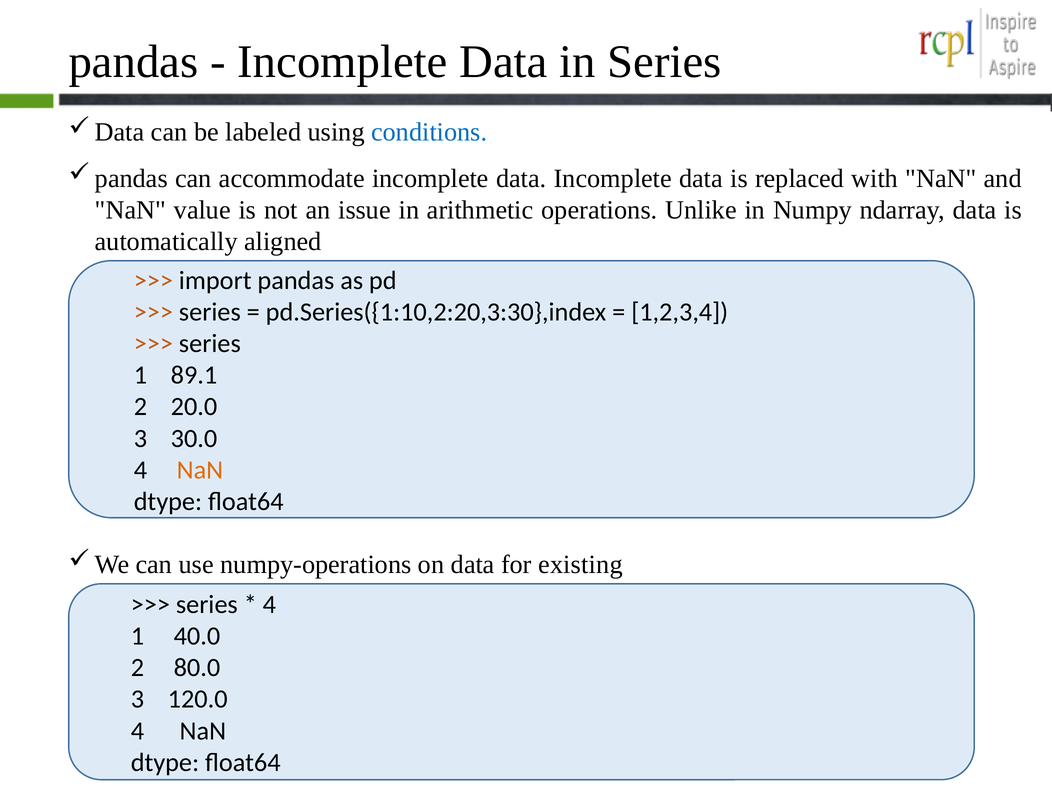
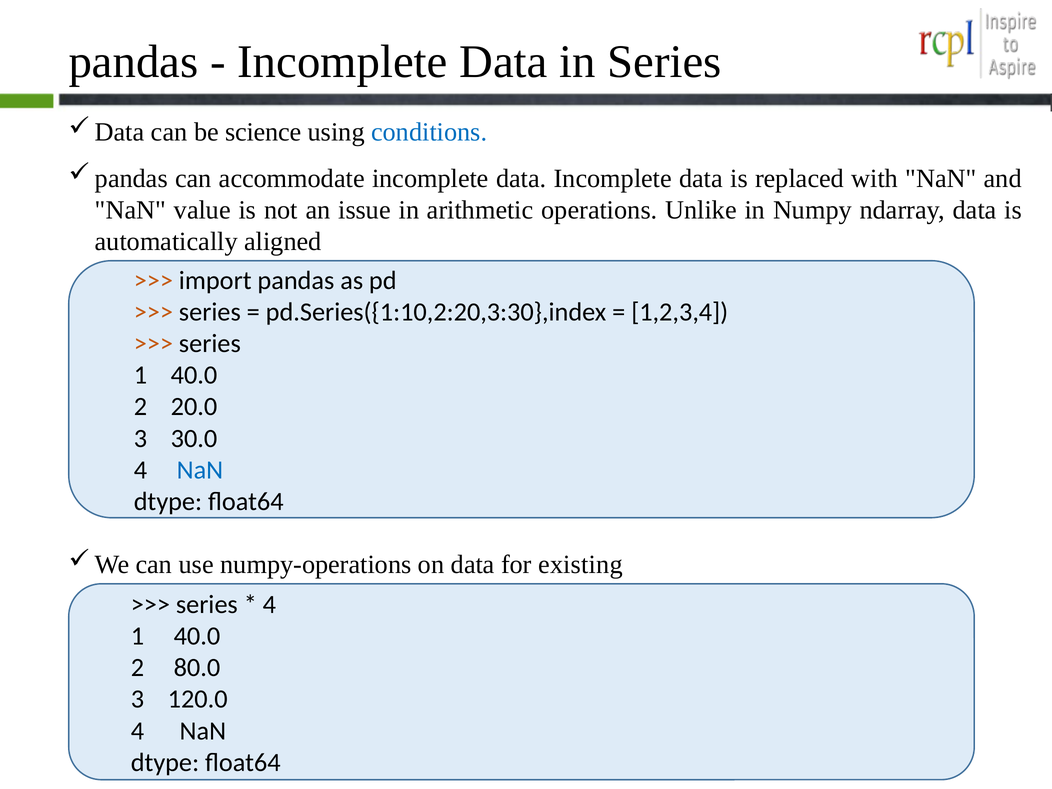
labeled: labeled -> science (263, 132)
89.1: 89.1 -> 40.0 (194, 375)
NaN colour: orange -> blue (200, 470)
